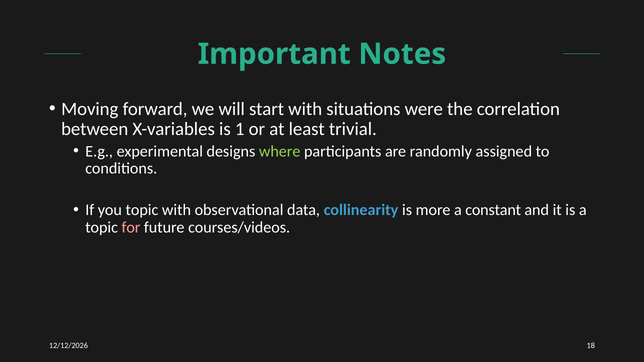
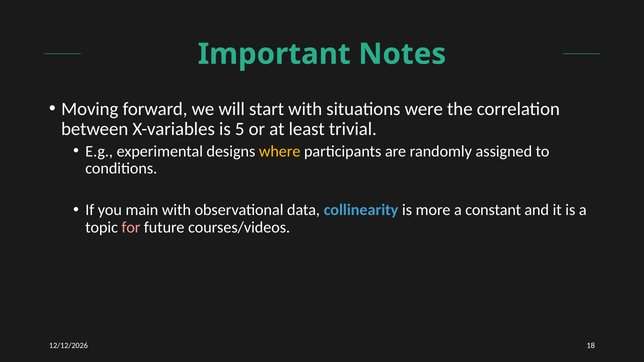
1: 1 -> 5 (240, 129)
where colour: light green -> yellow (280, 151)
you topic: topic -> main (142, 210)
